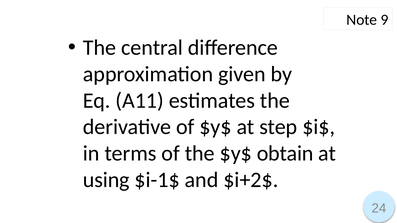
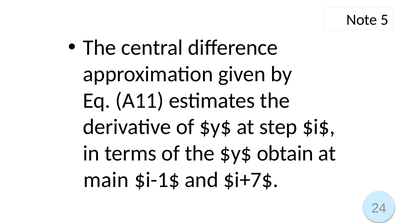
9: 9 -> 5 (385, 20)
using: using -> main (106, 180)
$i+2$: $i+2$ -> $i+7$ (251, 180)
